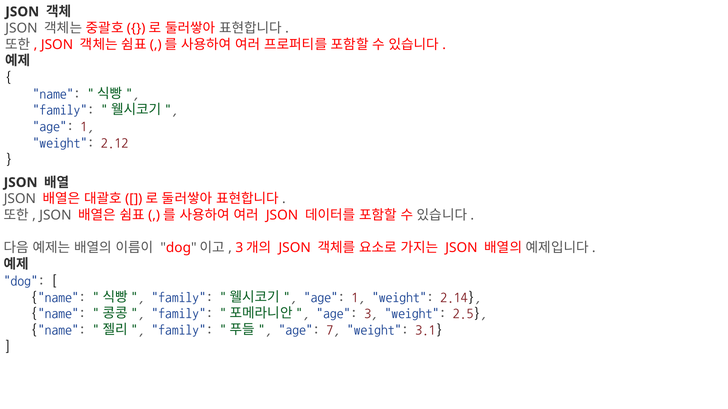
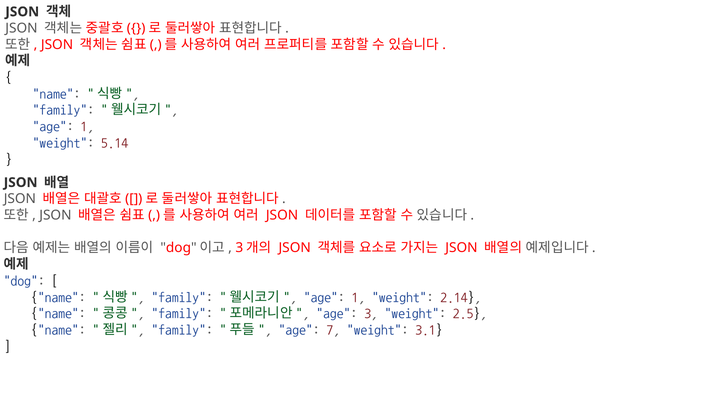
2.12: 2.12 -> 5.14 (115, 143)
